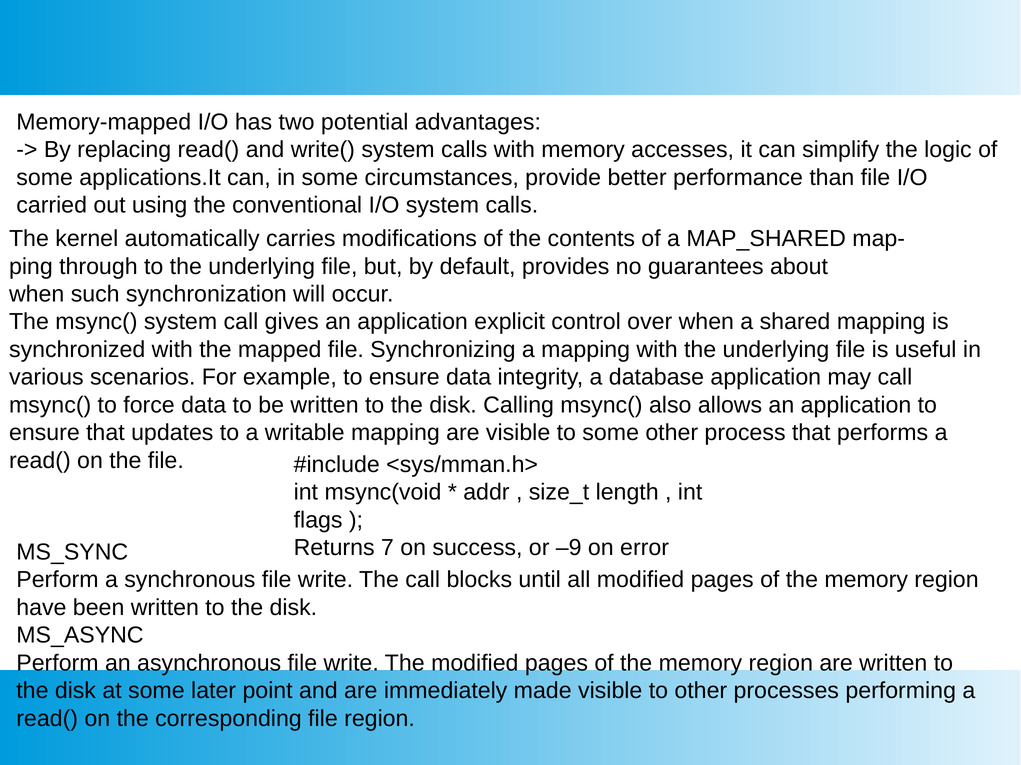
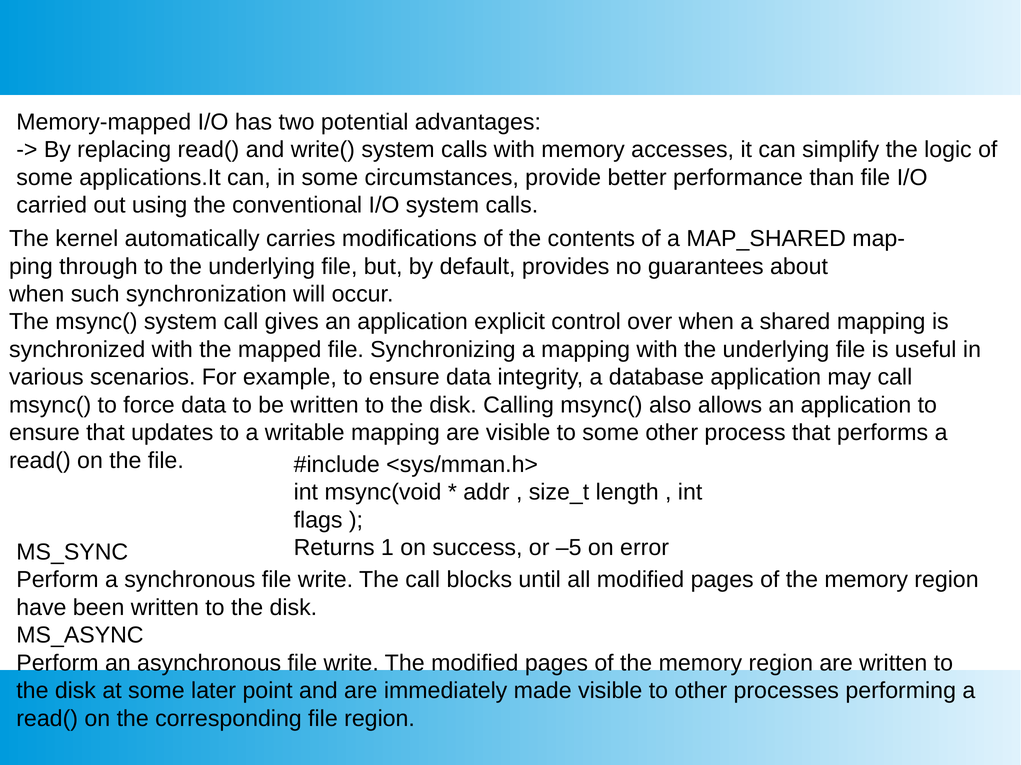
7: 7 -> 1 (387, 548)
–9: –9 -> –5 (569, 548)
